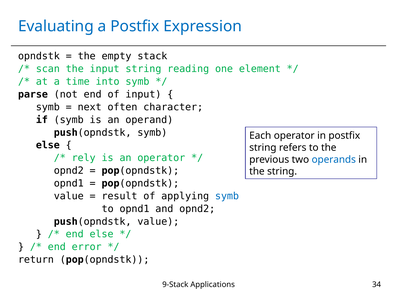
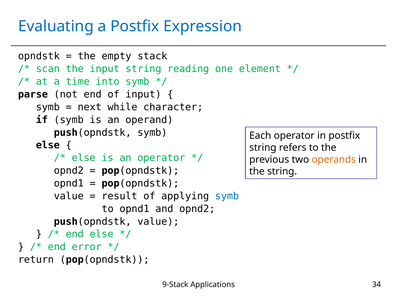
often: often -> while (122, 107)
rely: rely -> else (84, 158)
operands colour: blue -> orange (334, 159)
